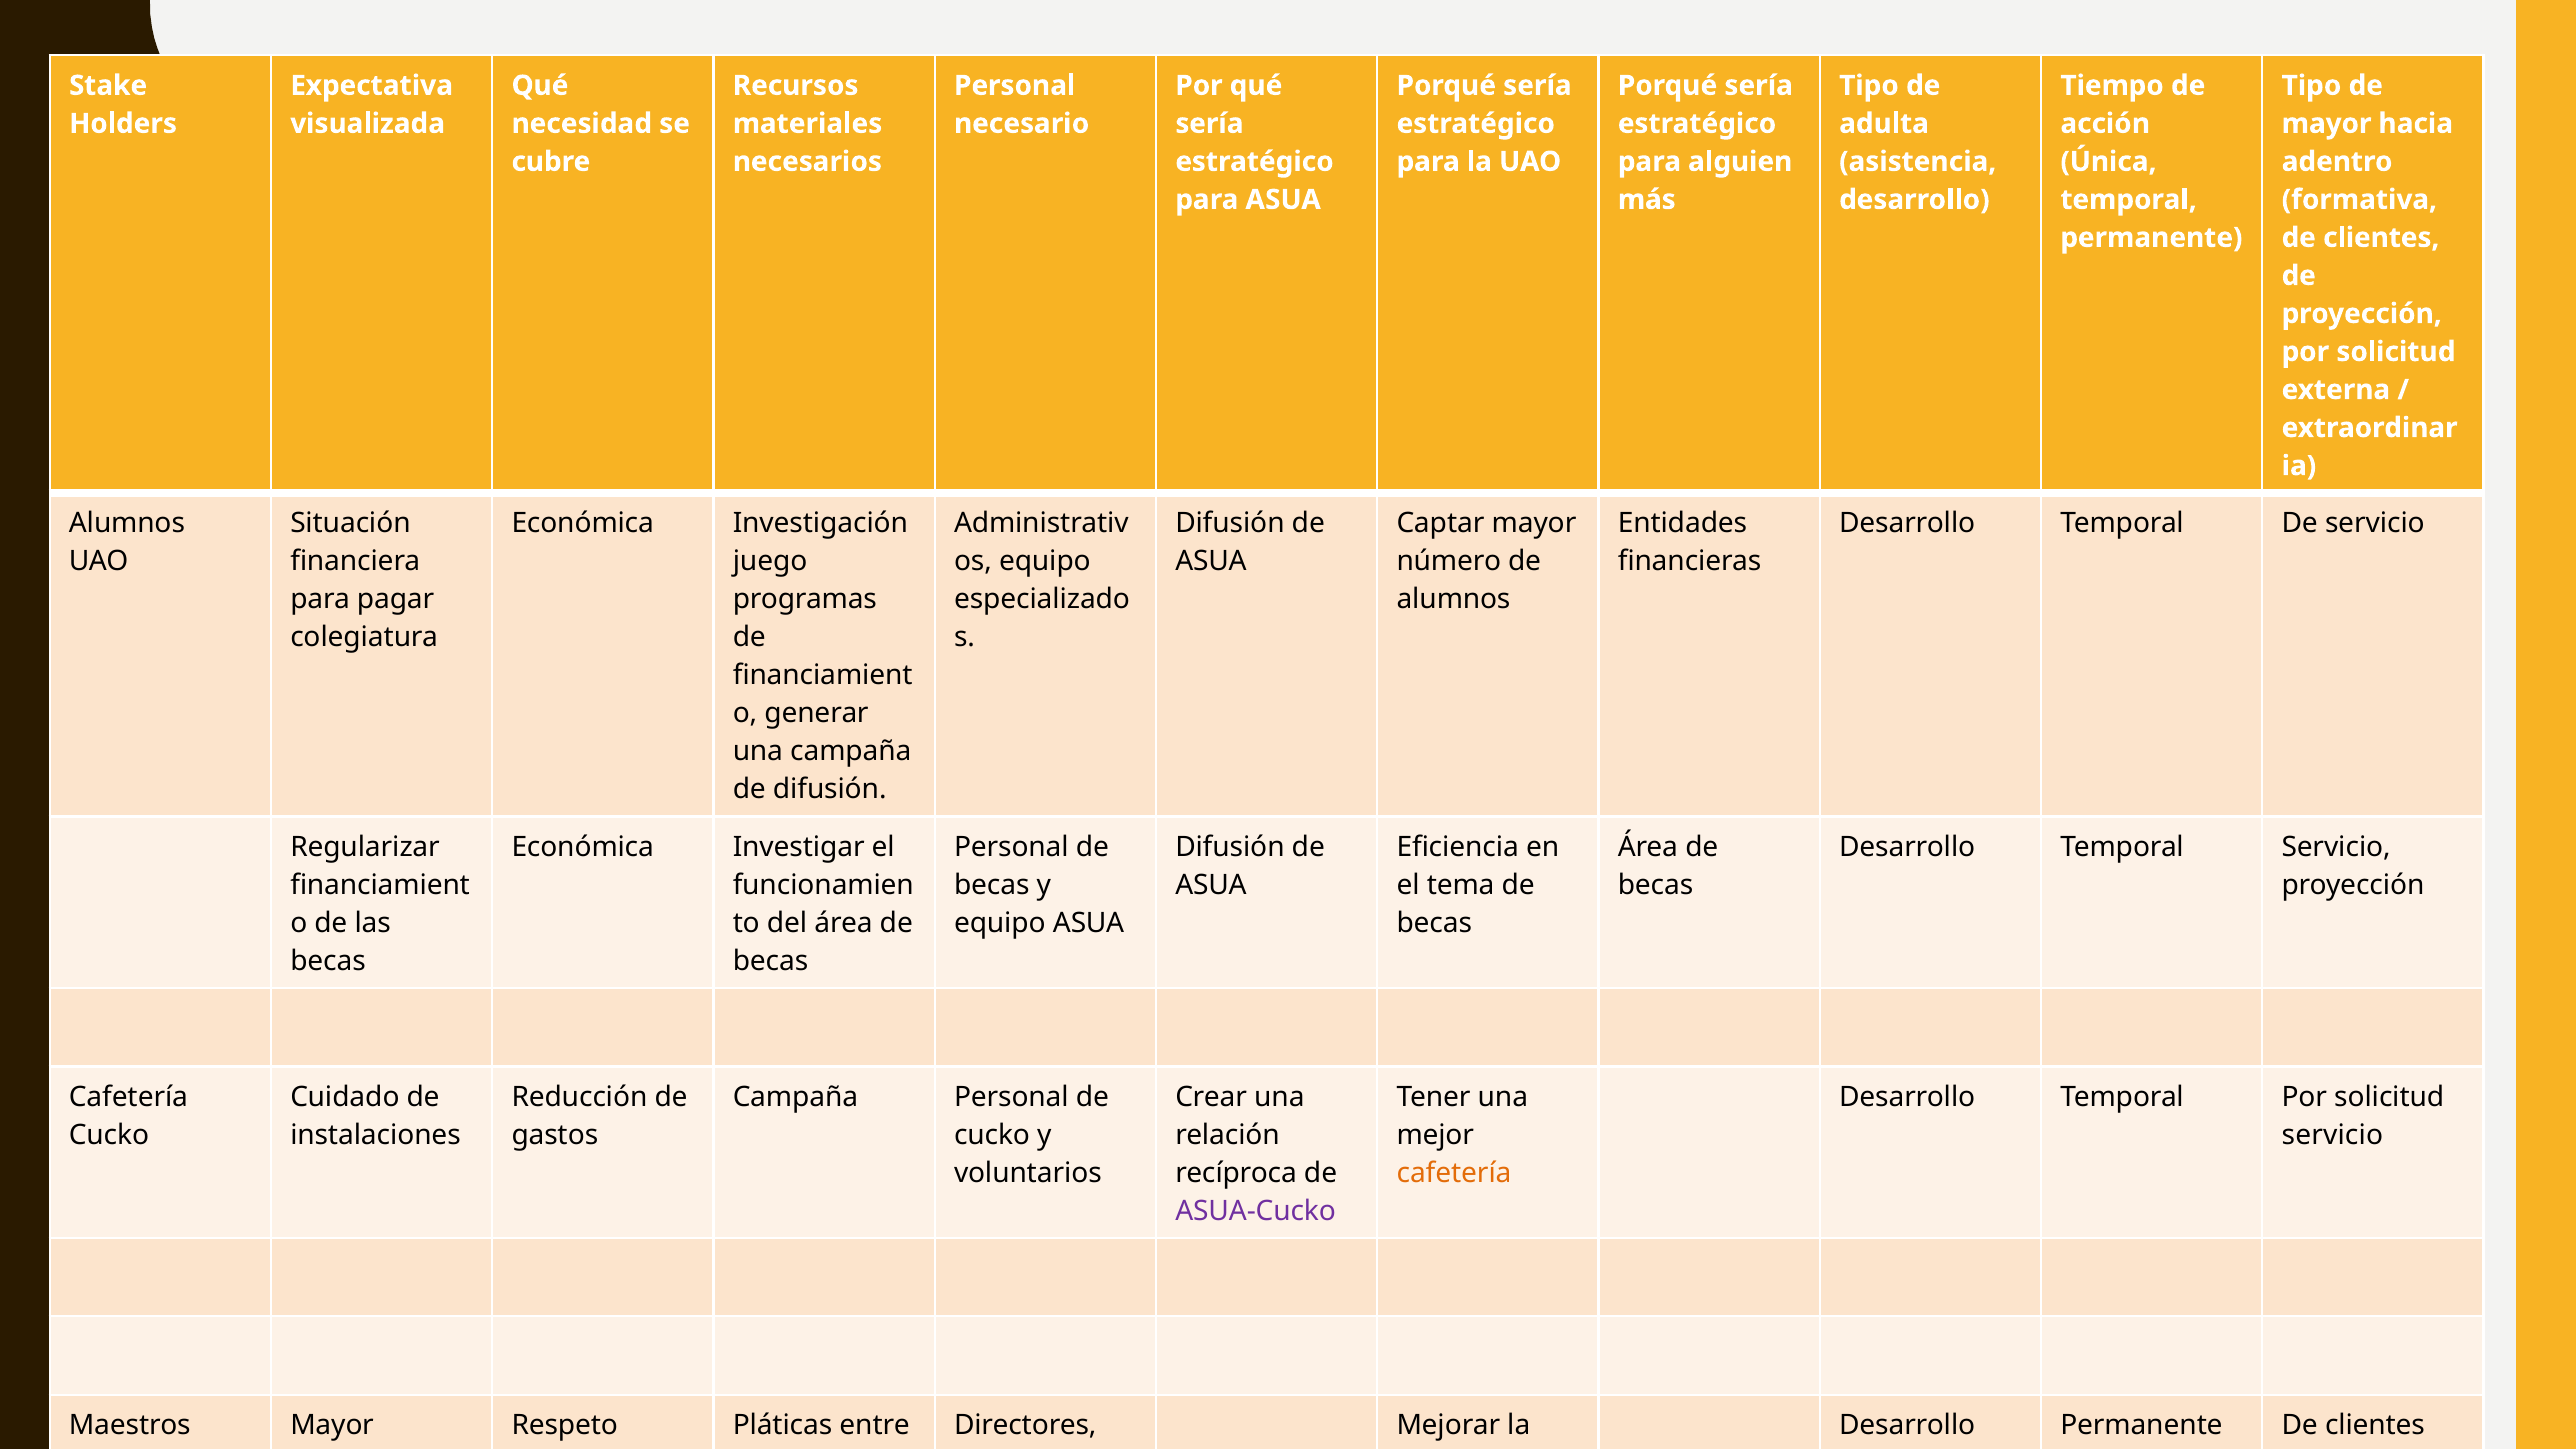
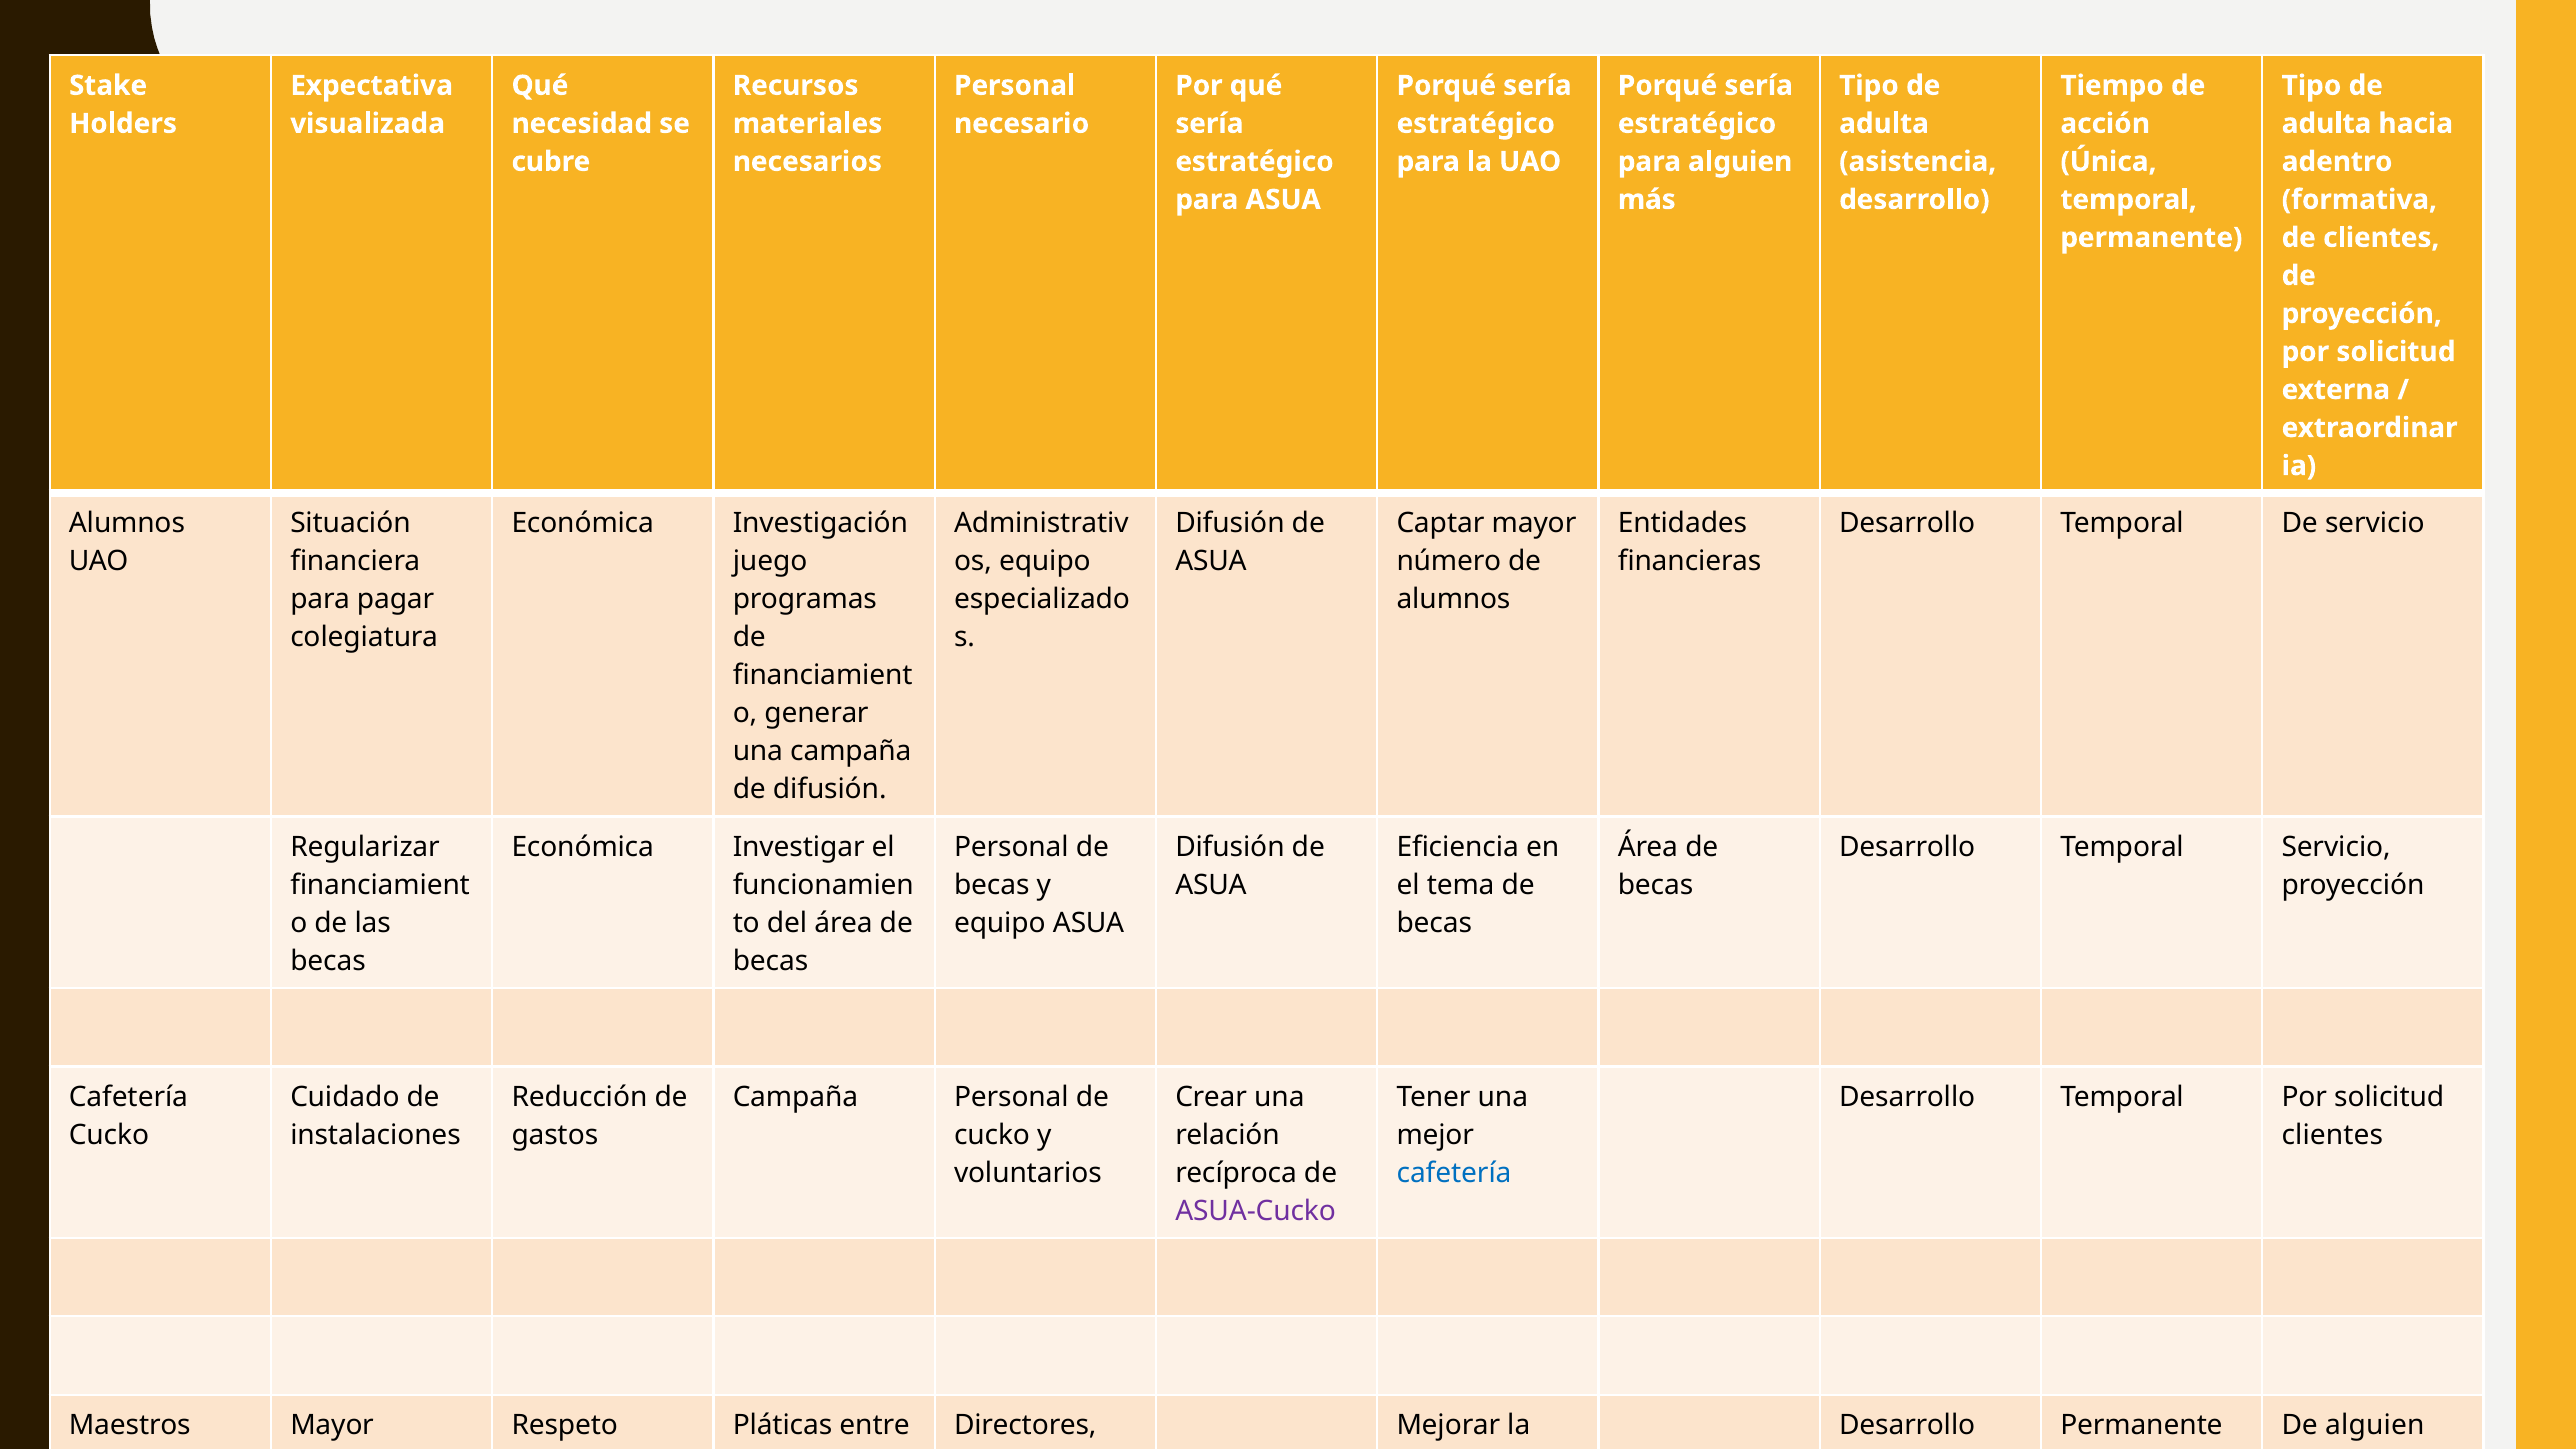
mayor: mayor -> adulta (2327, 124)
servicio: servicio -> clientes (2332, 1135)
cafetería colour: orange -> blue (1454, 1173)
Permanente De clientes: clientes -> alguien (2375, 1425)
